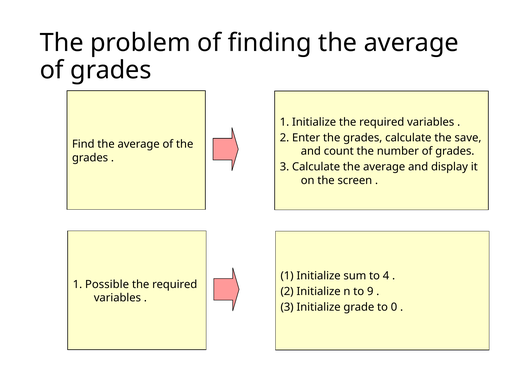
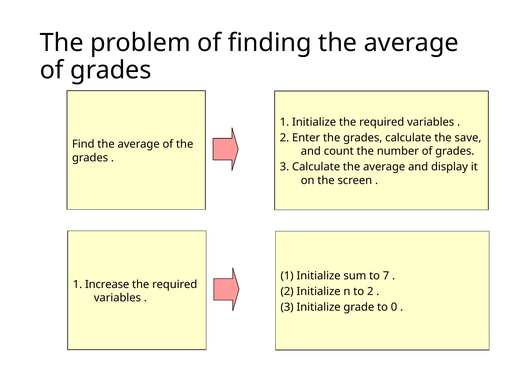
4: 4 -> 7 (386, 275)
Possible: Possible -> Increase (107, 284)
to 9: 9 -> 2 (370, 291)
